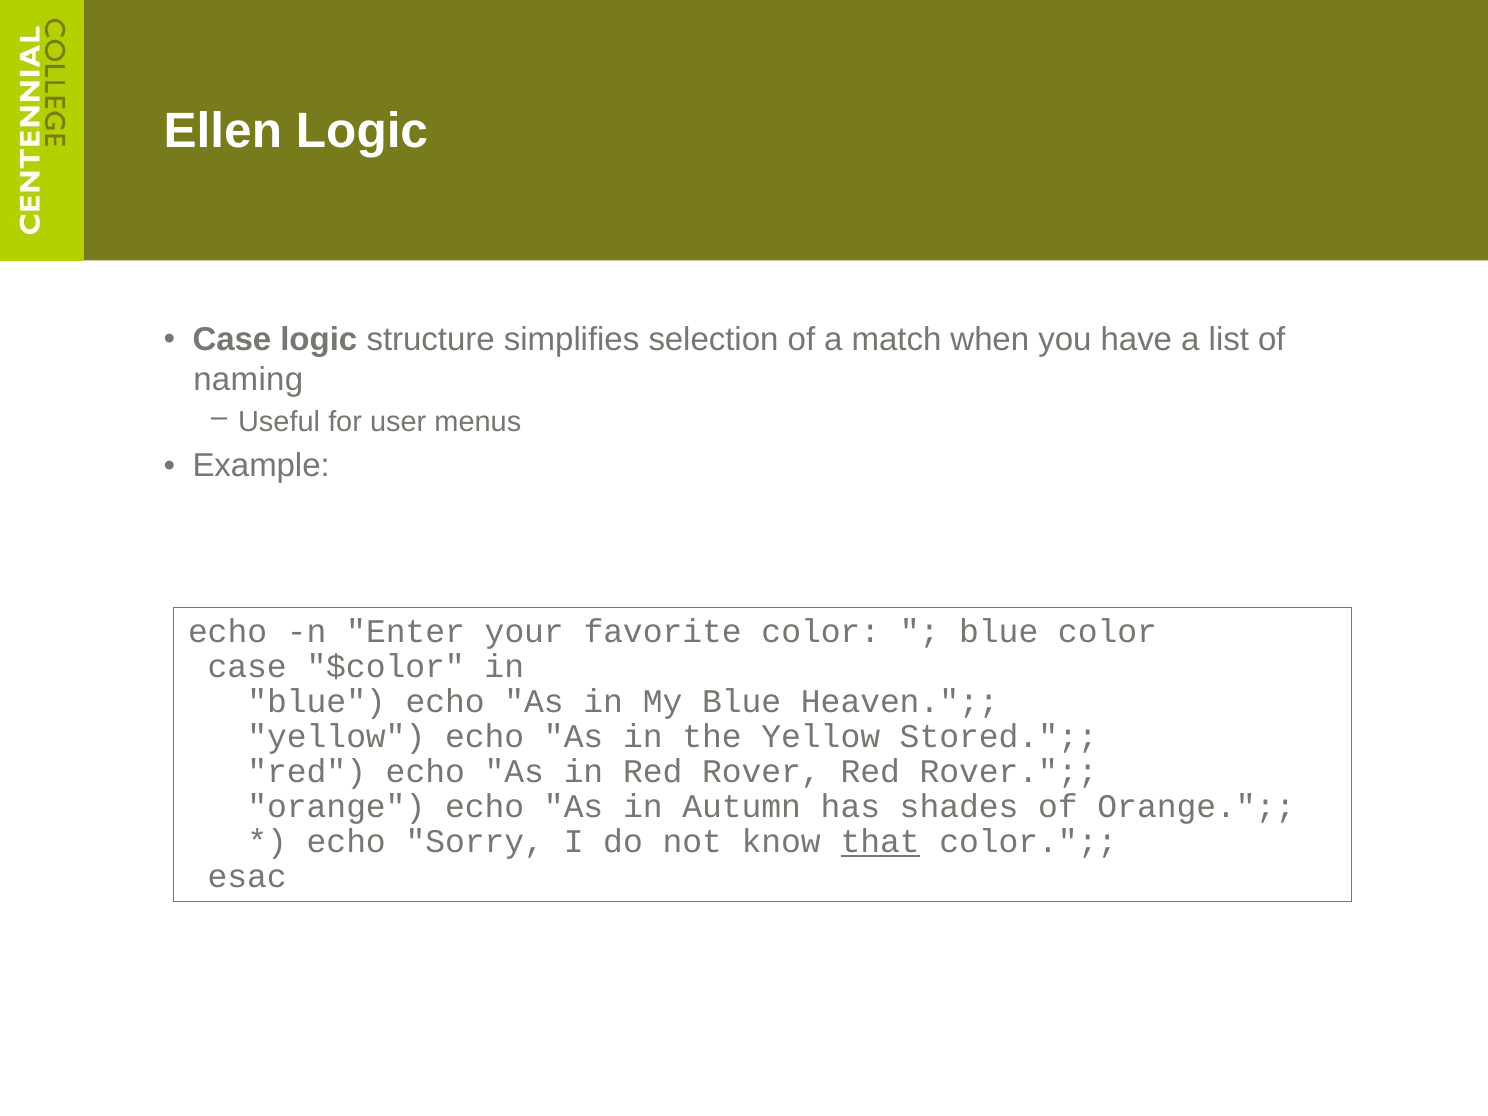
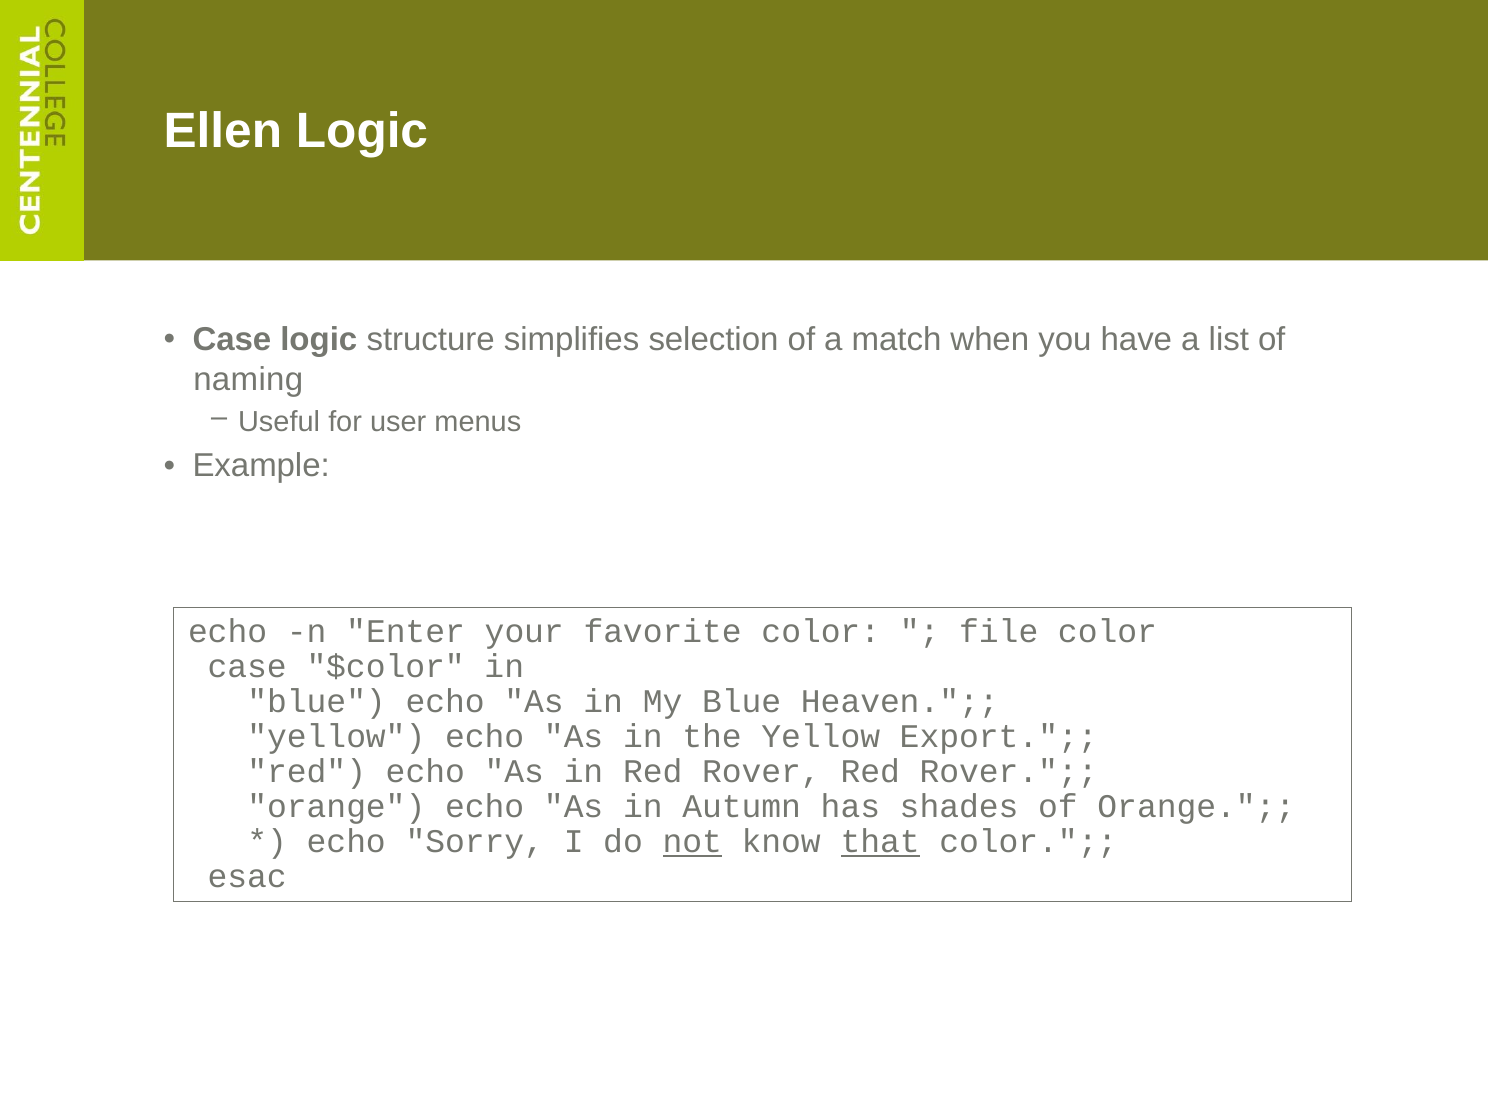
blue: blue -> file (999, 632)
Stored: Stored -> Export (999, 737)
not underline: none -> present (692, 841)
